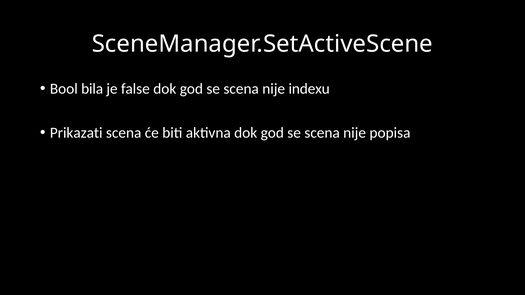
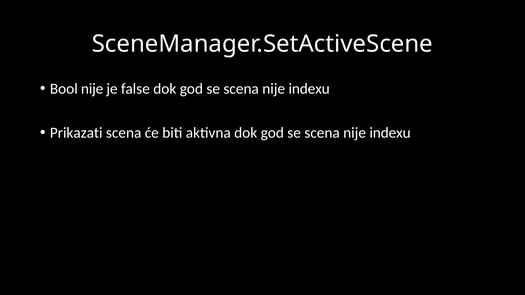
Bool bila: bila -> nije (92, 89)
popisa: popisa -> indexu (390, 133)
